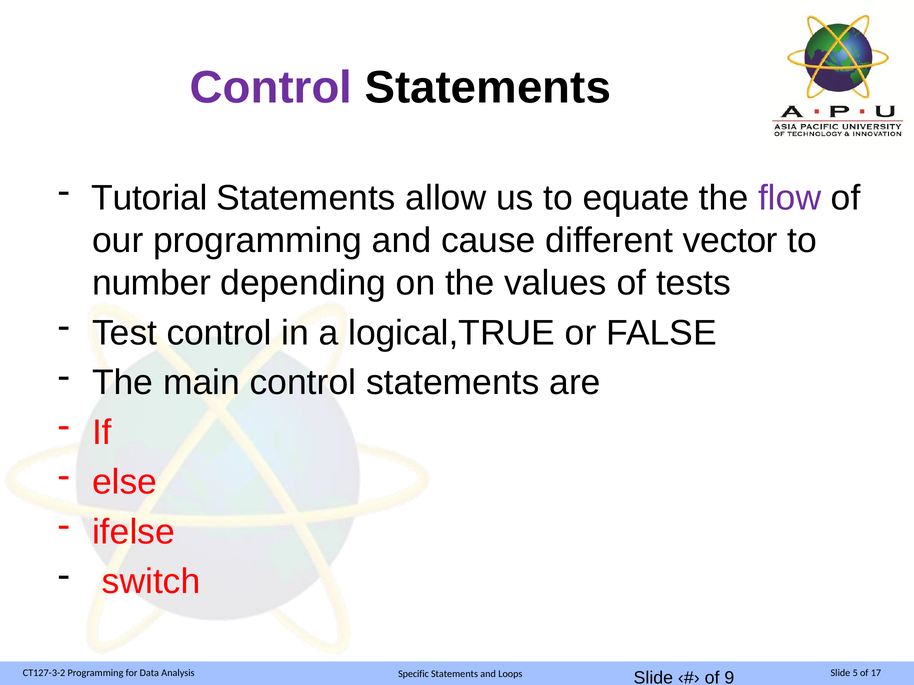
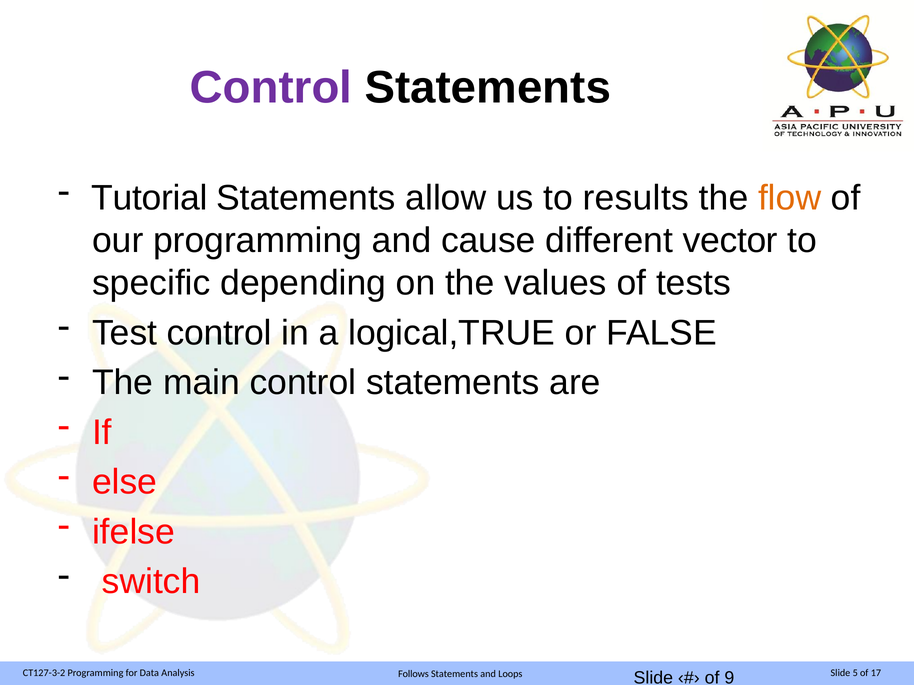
equate: equate -> results (636, 198)
flow colour: purple -> orange (790, 198)
number: number -> specific (151, 283)
Specific: Specific -> Follows (413, 674)
